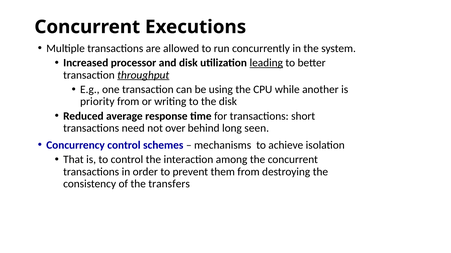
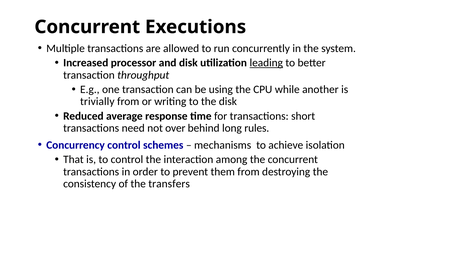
throughput underline: present -> none (143, 75)
priority: priority -> trivially (97, 102)
seen: seen -> rules (257, 129)
